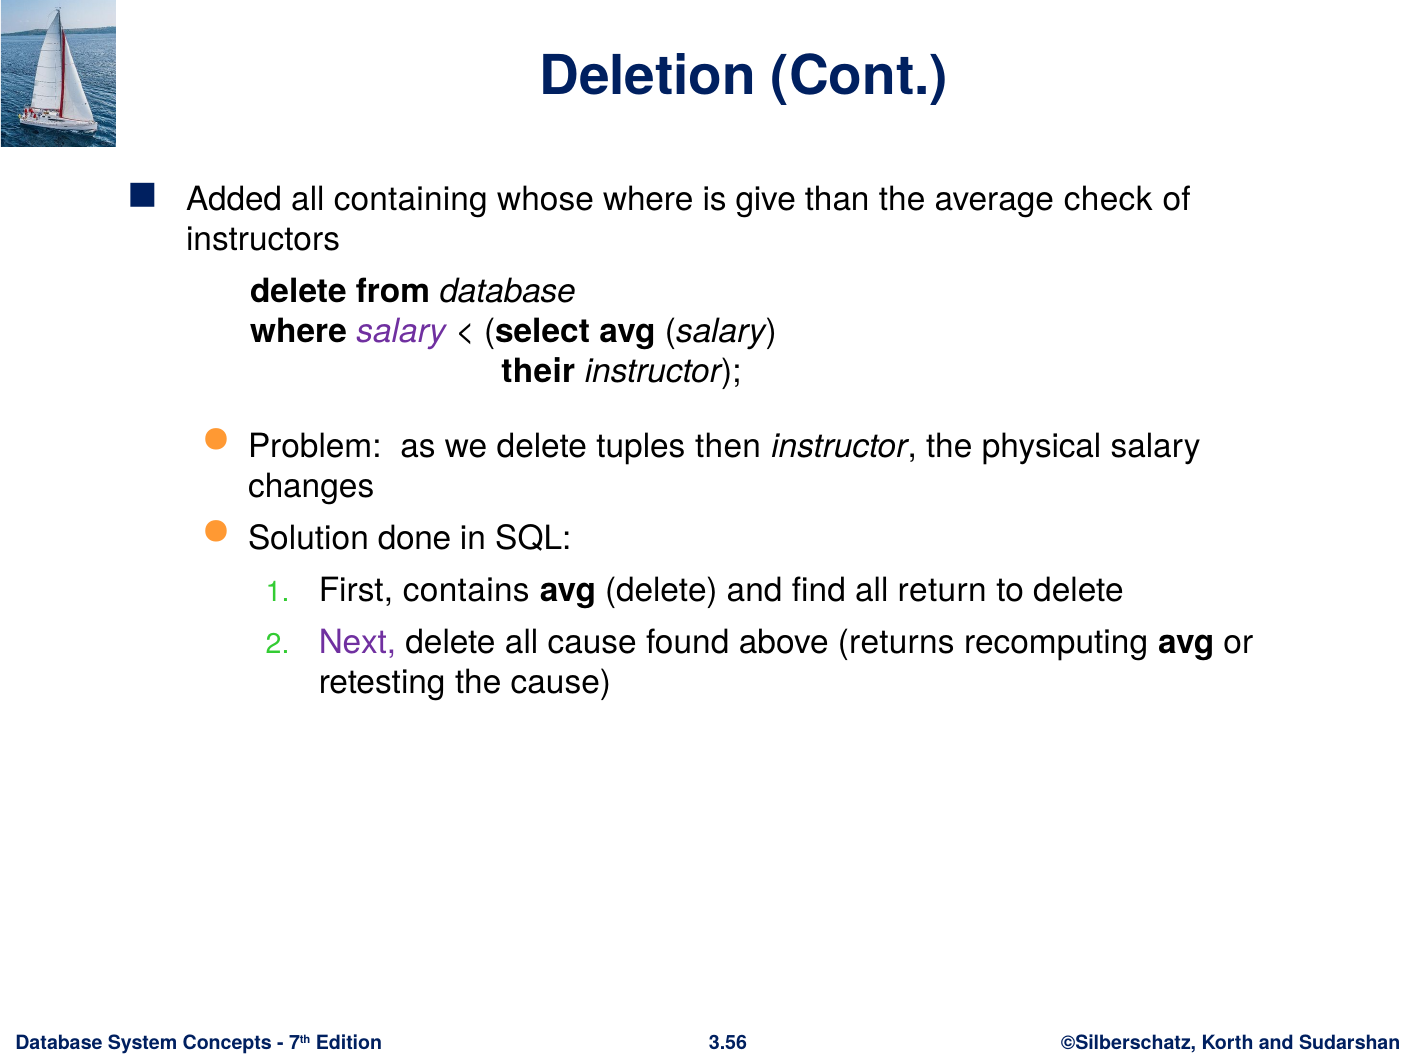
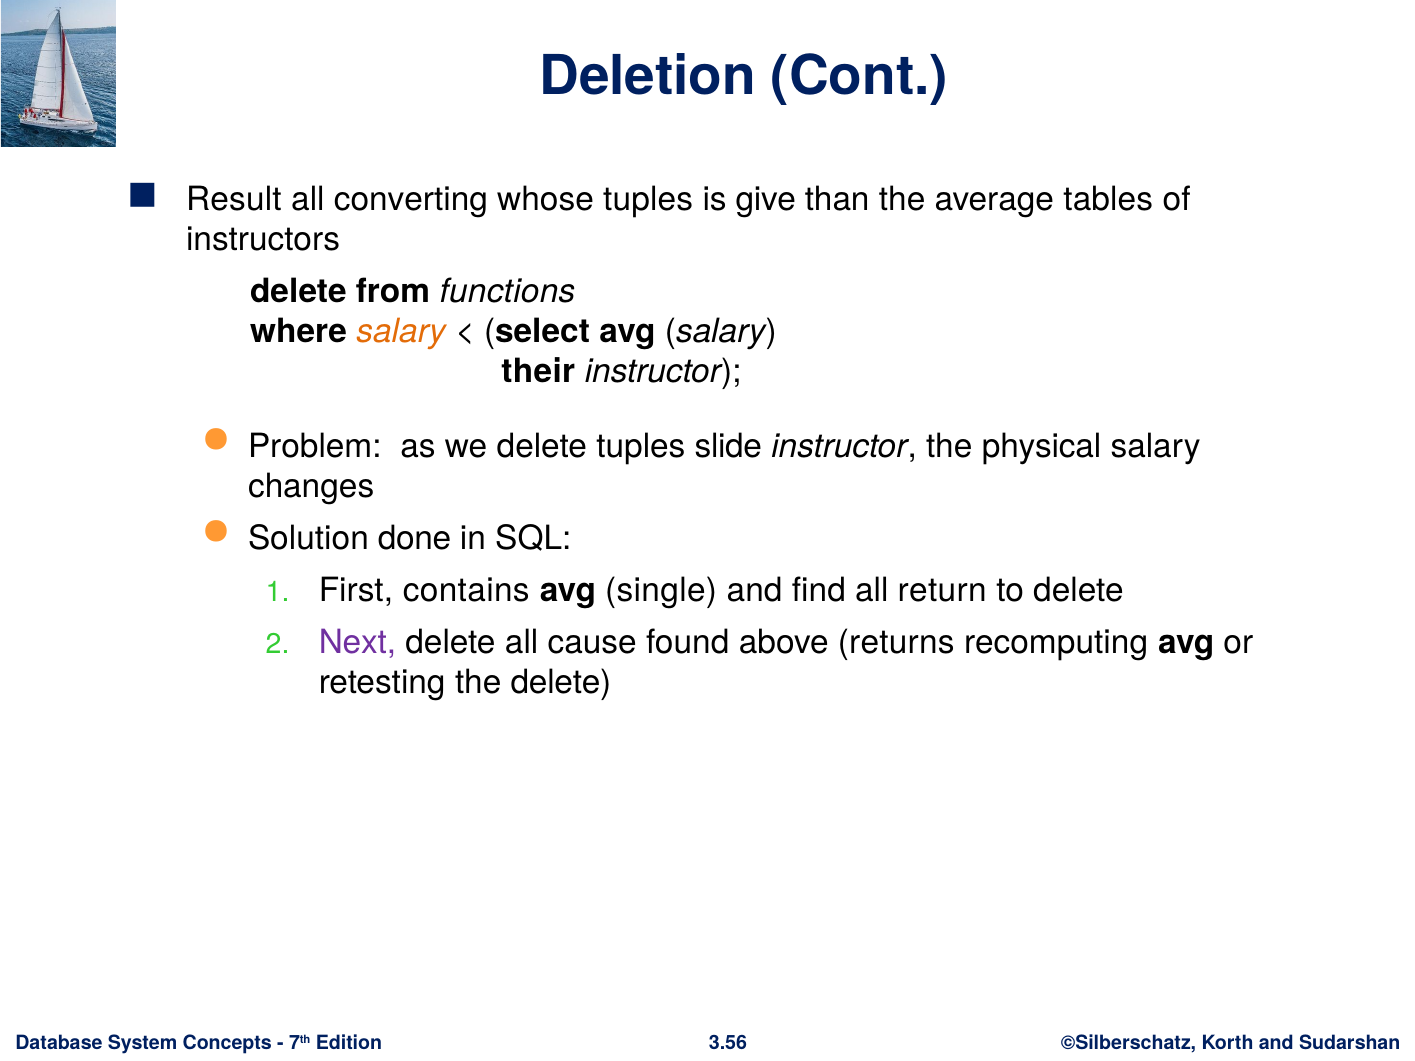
Added: Added -> Result (234, 199)
containing: containing -> converting (411, 199)
whose where: where -> tuples (648, 199)
check: check -> tables (1108, 199)
from database: database -> functions (507, 291)
salary colour: purple -> orange (401, 331)
then: then -> slide (728, 447)
avg delete: delete -> single (661, 590)
the cause: cause -> delete (561, 682)
